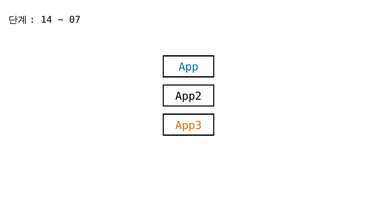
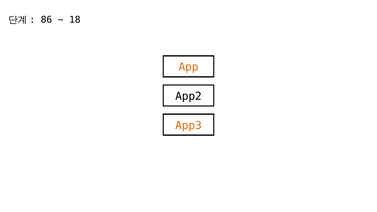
14: 14 -> 86 (46, 20)
07: 07 -> 18 (75, 20)
App colour: blue -> orange (189, 67)
